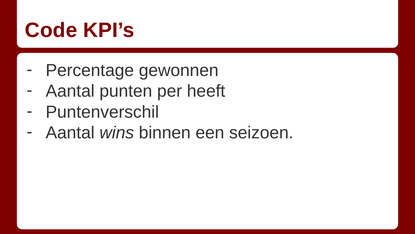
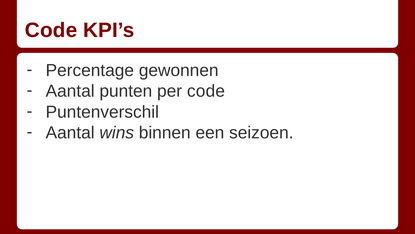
per heeft: heeft -> code (206, 91)
